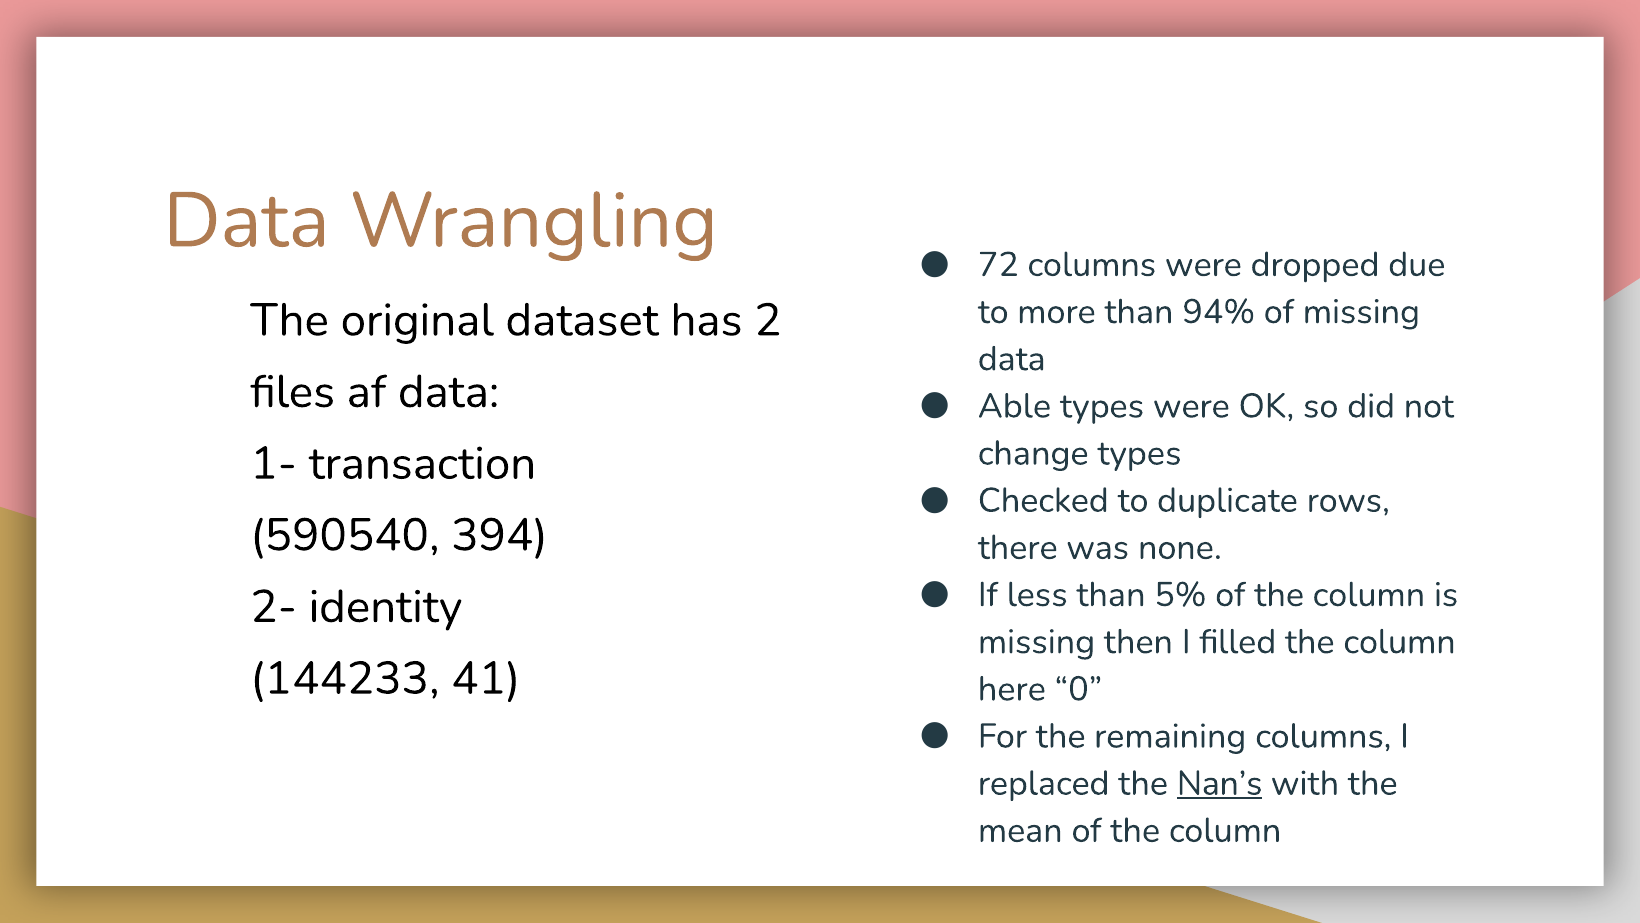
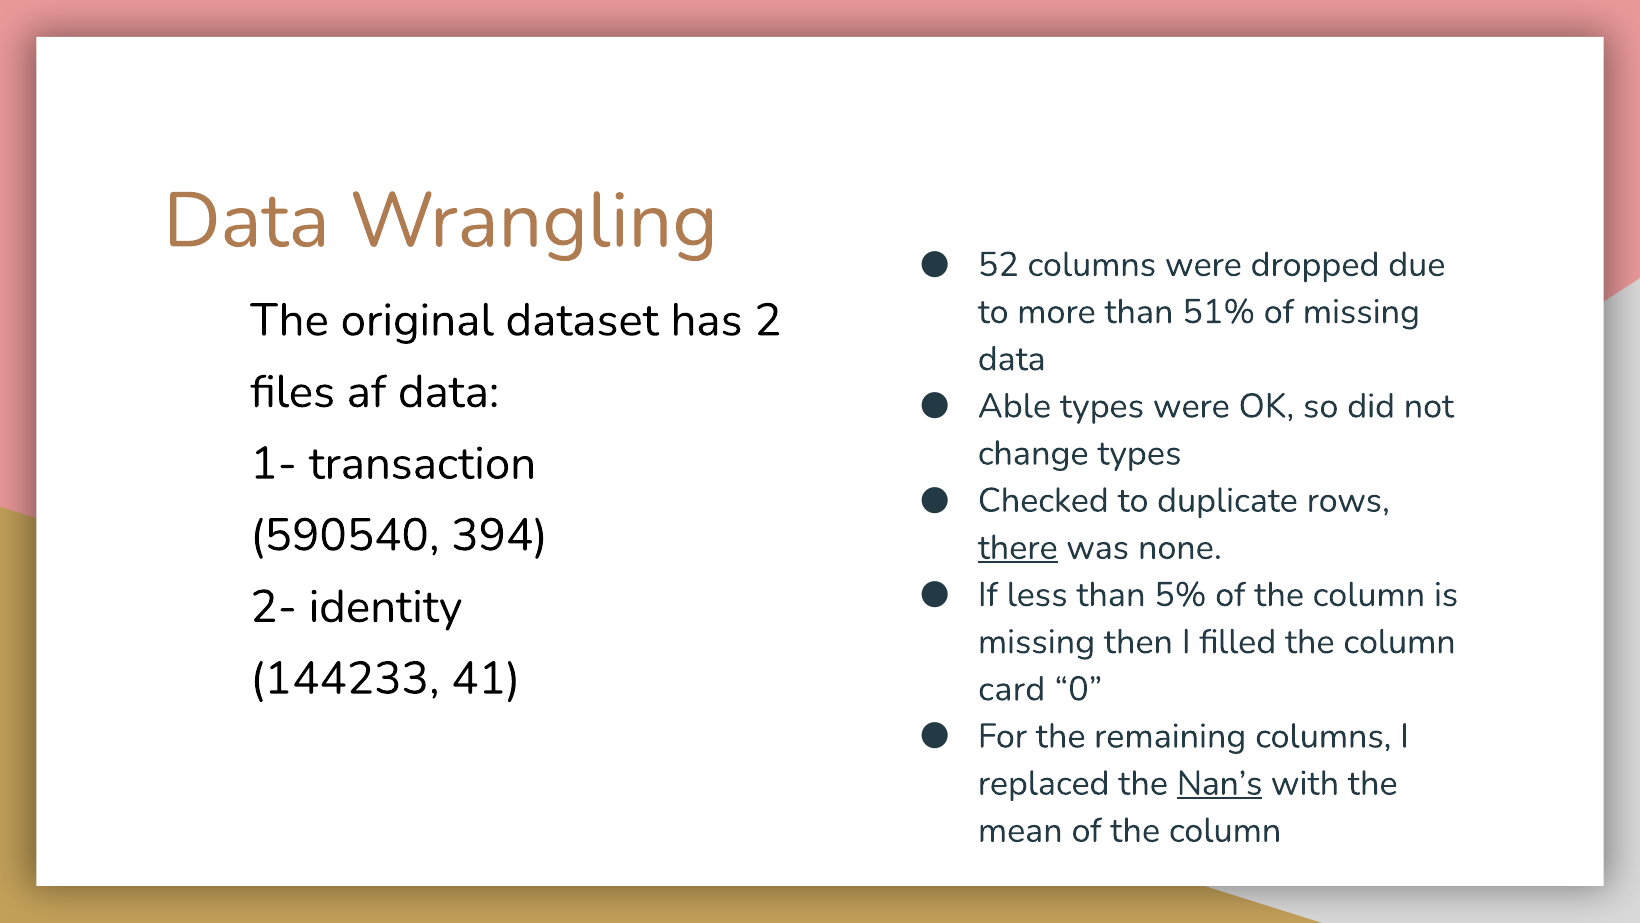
72: 72 -> 52 (998, 264)
94%: 94% -> 51% (1219, 312)
there underline: none -> present (1018, 547)
here: here -> card (1012, 689)
